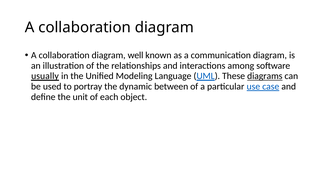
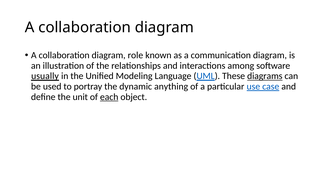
well: well -> role (135, 55)
between: between -> anything (171, 87)
each underline: none -> present (109, 97)
